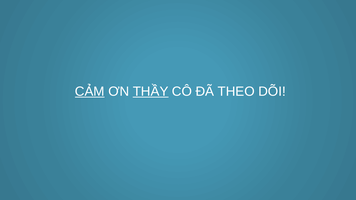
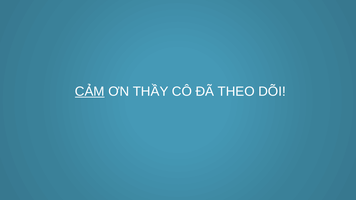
THẦY underline: present -> none (151, 92)
